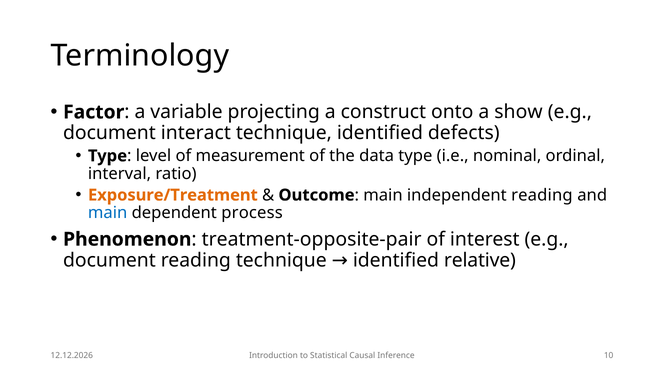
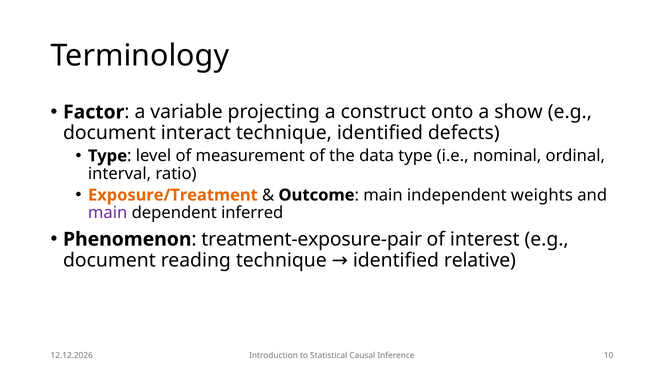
independent reading: reading -> weights (542, 195)
main colour: blue -> purple (108, 213)
process: process -> inferred (252, 213)
treatment-opposite-pair: treatment-opposite-pair -> treatment-exposure-pair (312, 240)
